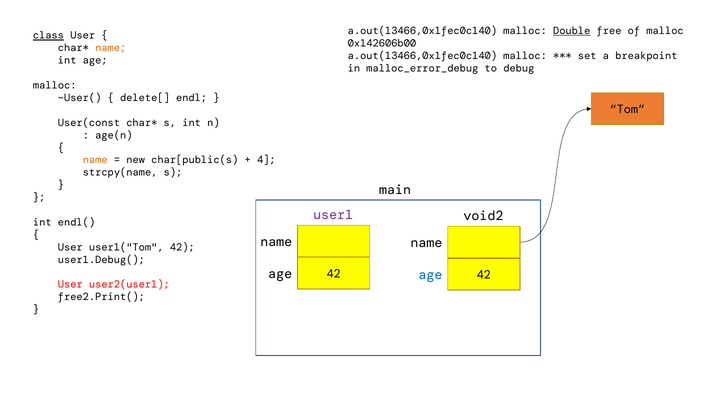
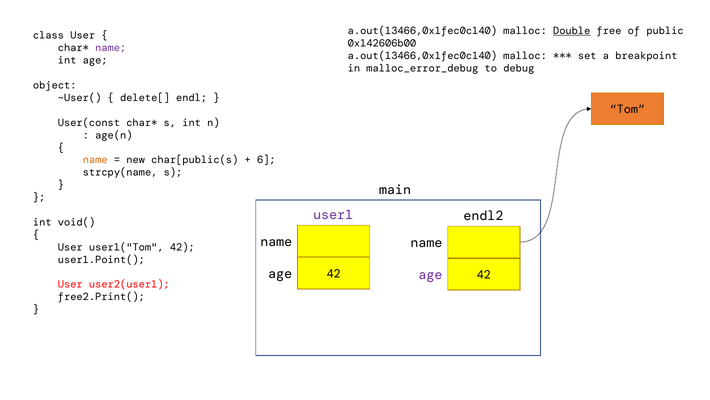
of malloc: malloc -> public (665, 31)
class underline: present -> none (49, 35)
name colour: orange -> purple (111, 48)
malloc: malloc -> object (55, 85)
4: 4 -> 6 (266, 160)
void2: void2 -> endl2 (483, 215)
endl(: endl( -> void( (76, 222)
user1.Debug(: user1.Debug( -> user1.Point( (101, 259)
age colour: blue -> purple (430, 275)
